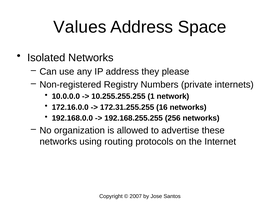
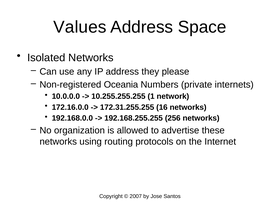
Registry: Registry -> Oceania (121, 85)
